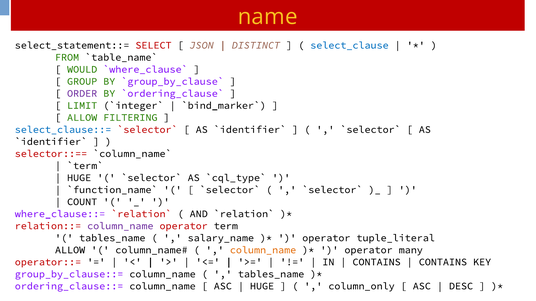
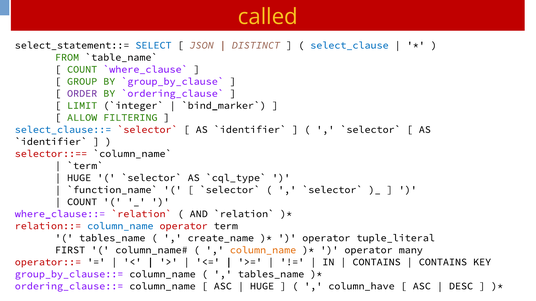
name: name -> called (268, 17)
SELECT colour: red -> blue (153, 45)
WOULD: WOULD -> COUNT (82, 69)
column_name colour: purple -> blue (120, 226)
salary_name: salary_name -> create_name (221, 238)
ALLOW: ALLOW -> FIRST (70, 250)
column_only: column_only -> column_have (362, 287)
